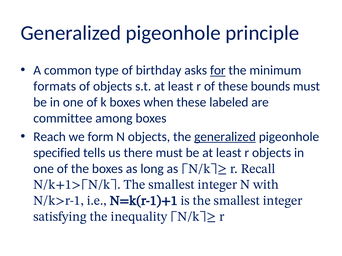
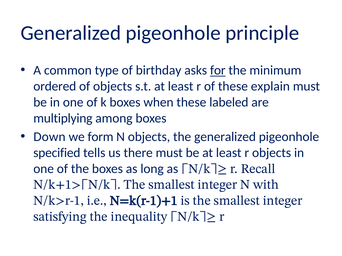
formats: formats -> ordered (55, 86)
bounds: bounds -> explain (270, 86)
committee: committee -> multiplying (63, 118)
Reach: Reach -> Down (49, 137)
generalized underline: present -> none (225, 137)
